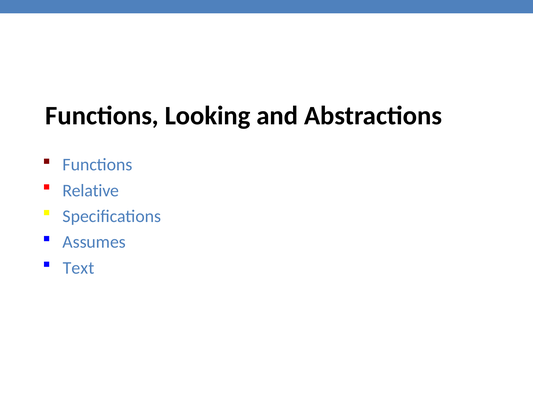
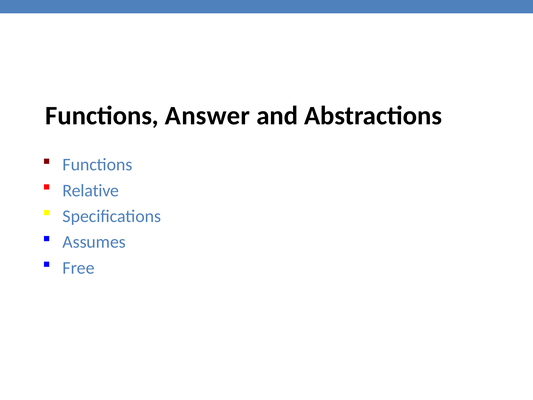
Looking: Looking -> Answer (207, 116)
Text: Text -> Free (79, 268)
